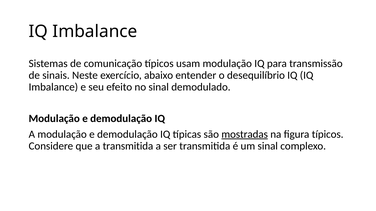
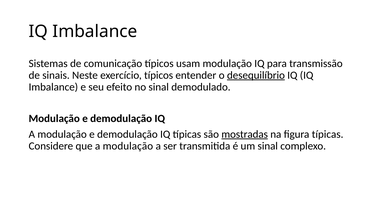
exercício abaixo: abaixo -> típicos (159, 75)
desequilíbrio underline: none -> present (256, 75)
figura típicos: típicos -> típicas (328, 135)
que a transmitida: transmitida -> modulação (128, 146)
